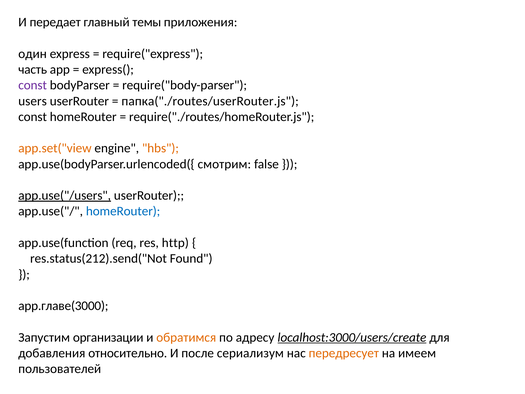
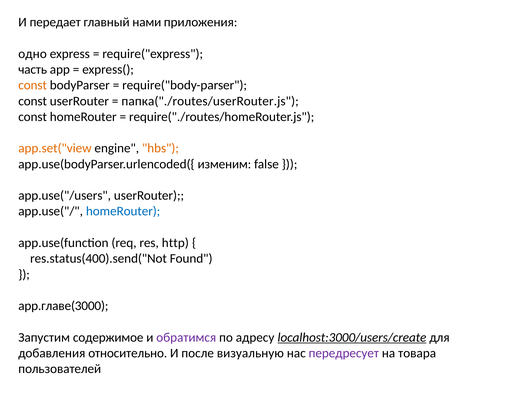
темы: темы -> нами (147, 22)
один: один -> одно (33, 54)
const colour: purple -> orange (33, 85)
users: users -> сonst (33, 101)
смотрим: смотрим -> изменим (224, 164)
app.use("/users underline: present -> none (65, 195)
res.status(212).send("Not: res.status(212).send("Not -> res.status(400).send("Not (98, 258)
организации: организации -> содержимое (108, 337)
обратимся colour: orange -> purple (186, 337)
сериализум: сериализум -> визуальную (250, 353)
передресует colour: orange -> purple (344, 353)
имеем: имеем -> товара (417, 353)
